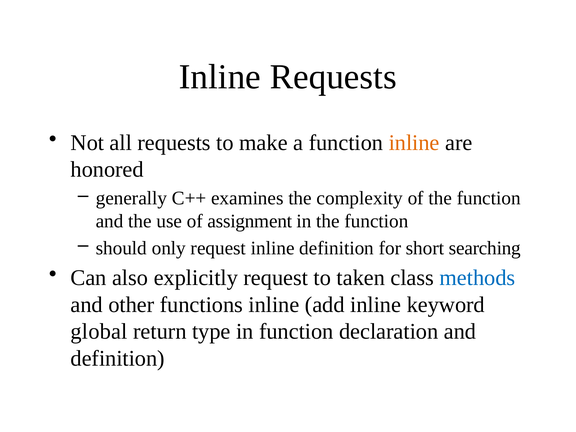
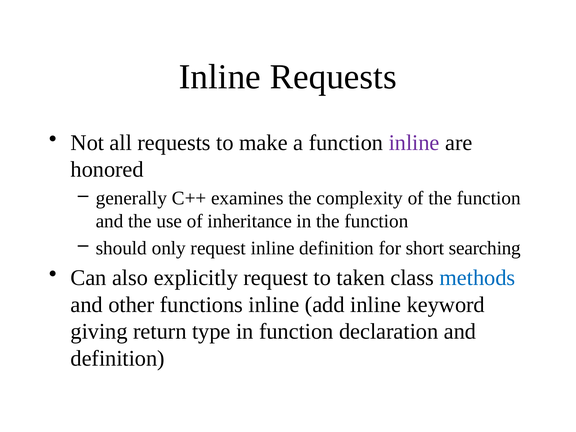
inline colour: orange -> purple (414, 143)
assignment: assignment -> inheritance (250, 221)
global: global -> giving (99, 332)
